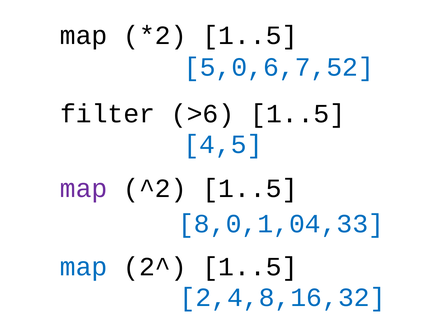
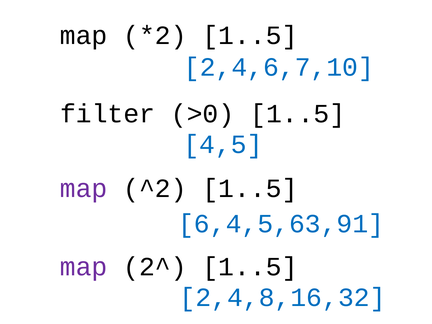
5,0,6,7,52: 5,0,6,7,52 -> 2,4,6,7,10 (279, 67)
>6: >6 -> >0 (203, 114)
8,0,1,04,33: 8,0,1,04,33 -> 6,4,5,63,91 (281, 224)
map colour: blue -> purple (84, 267)
